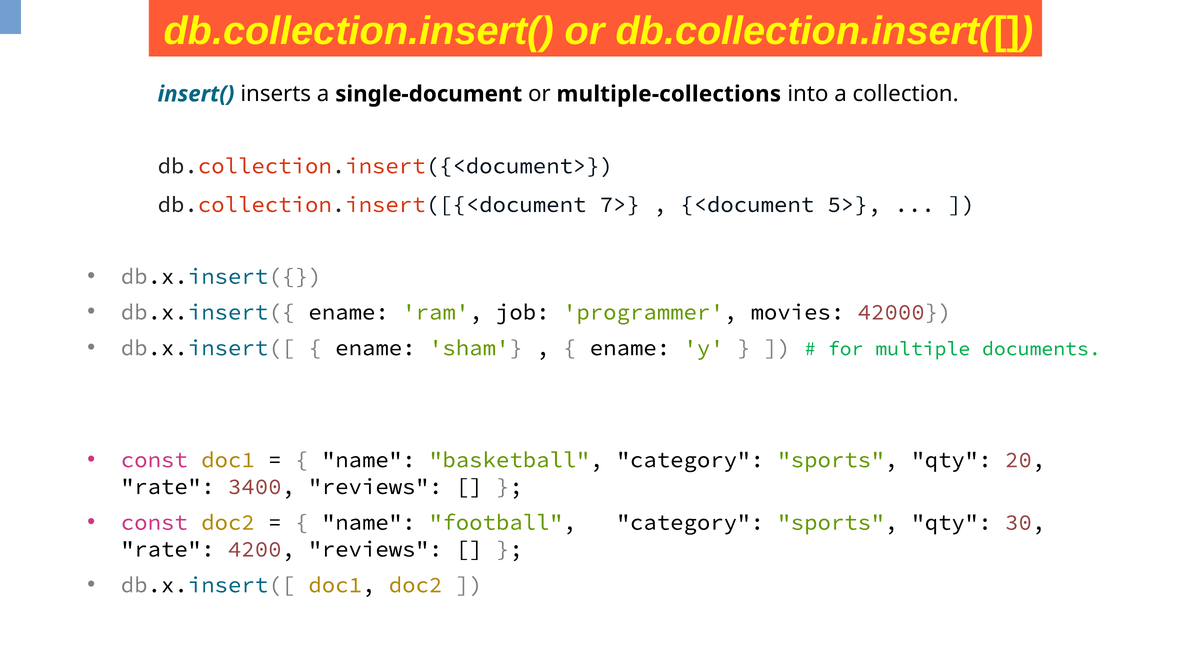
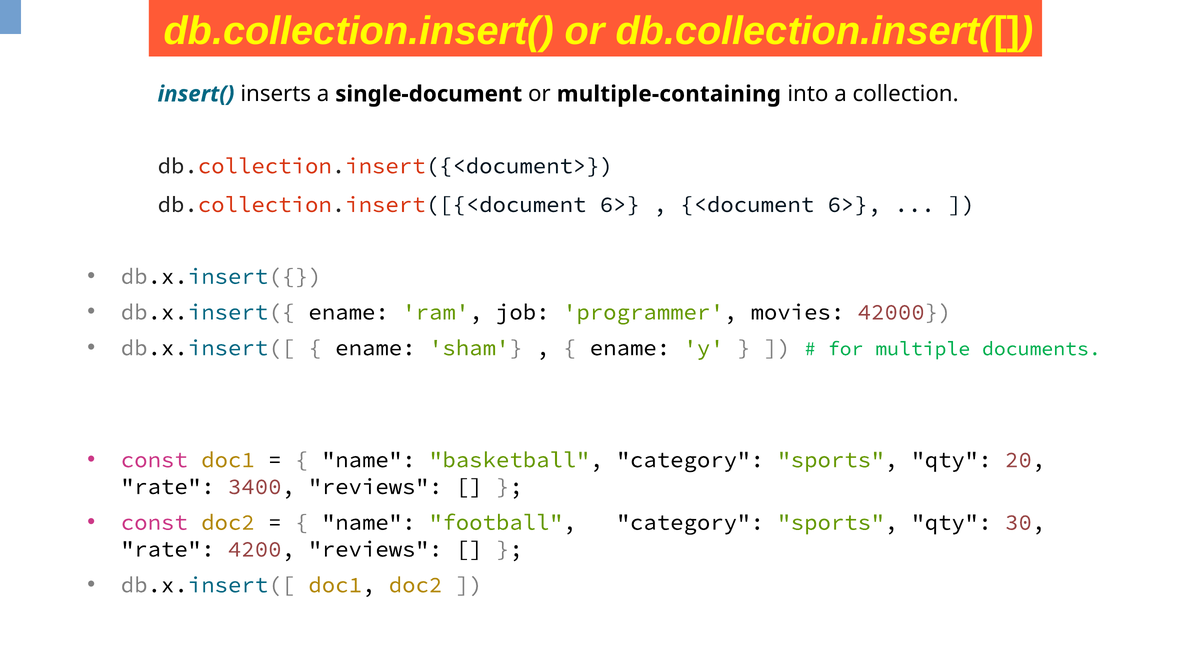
multiple-collections: multiple-collections -> multiple-containing (669, 94)
db.collection.insert([{<document 7>: 7> -> 6> (620, 205)
<document 5>: 5> -> 6> (854, 205)
